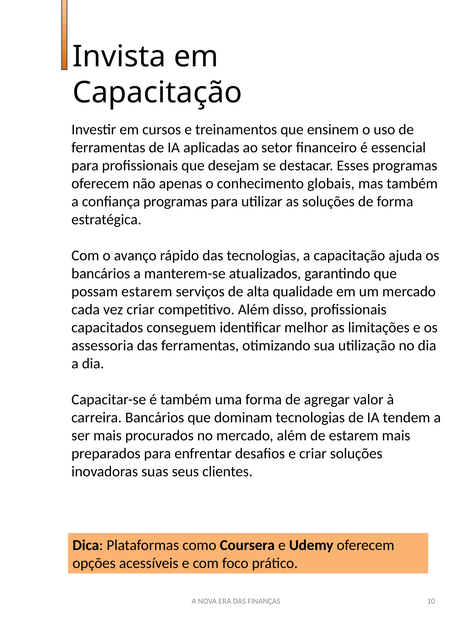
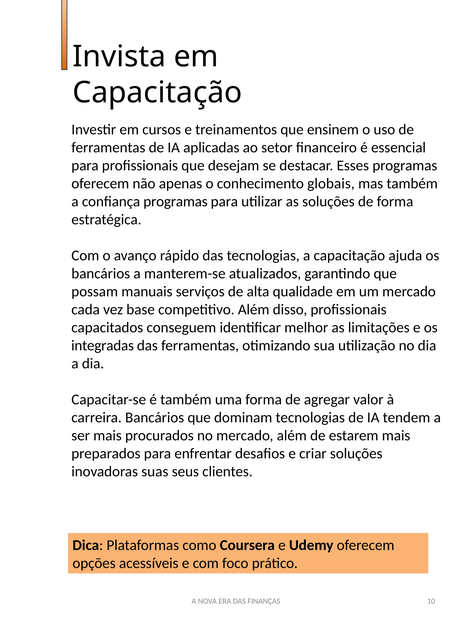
possam estarem: estarem -> manuais (147, 291)
vez criar: criar -> base (141, 309)
assessoria: assessoria -> integradas (103, 345)
